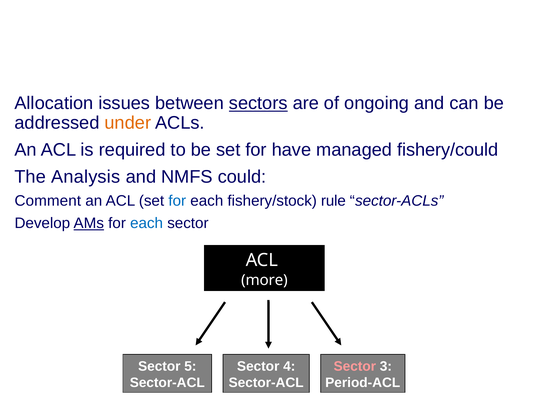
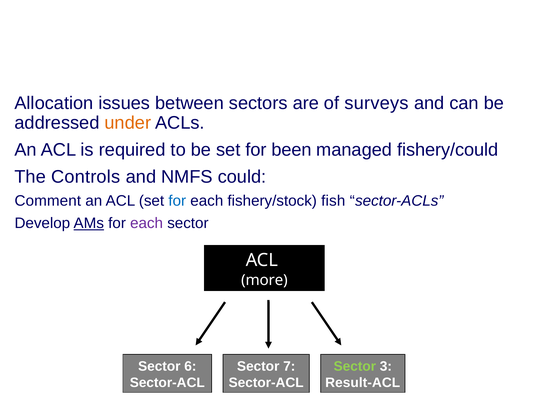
sectors underline: present -> none (258, 103)
ongoing: ongoing -> surveys (377, 103)
for have: have -> been (292, 150)
Analysis: Analysis -> Controls (86, 177)
rule: rule -> fish (333, 201)
each colour: blue -> purple (147, 223)
5: 5 -> 6 (190, 367)
4: 4 -> 7 (289, 367)
Sector colour: pink -> light green (355, 367)
Period-ACL: Period-ACL -> Result-ACL (363, 383)
